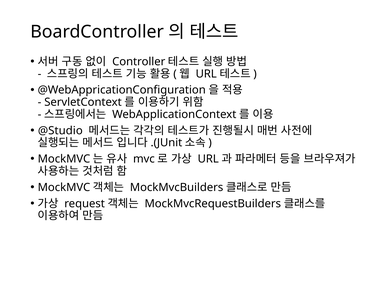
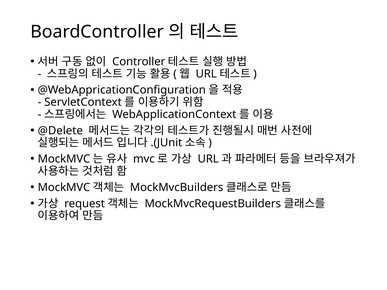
@Studio: @Studio -> @Delete (60, 131)
